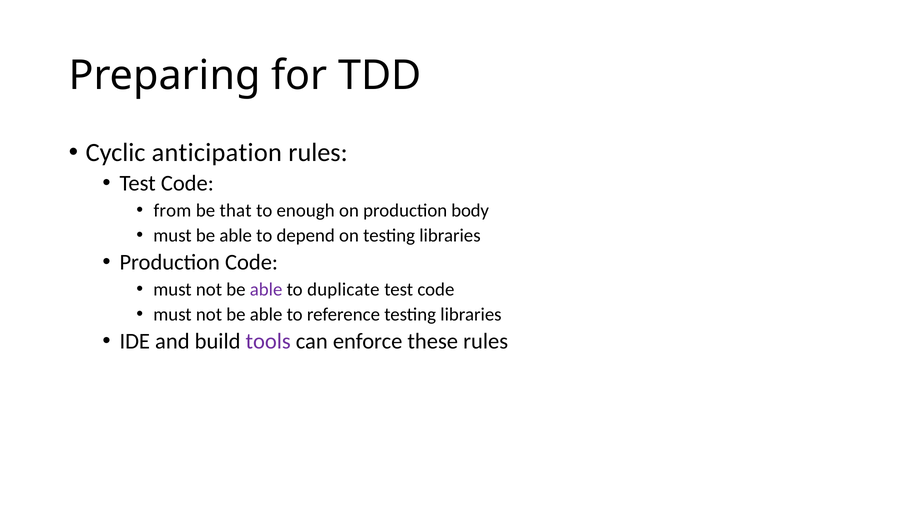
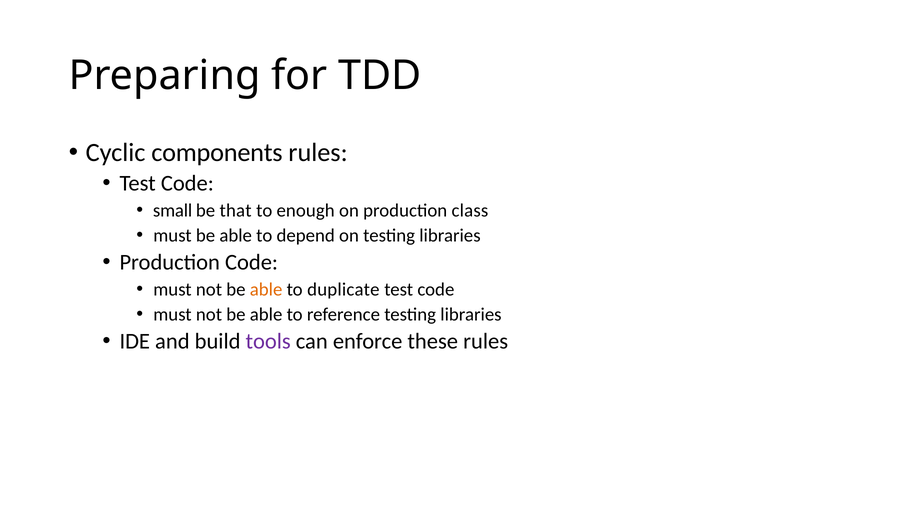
anticipation: anticipation -> components (217, 152)
from: from -> small (173, 211)
body: body -> class (470, 211)
able colour: purple -> orange (266, 290)
